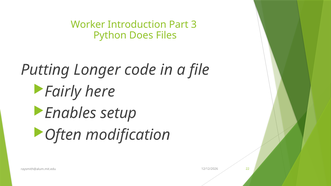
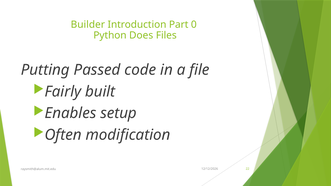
Worker: Worker -> Builder (88, 24)
3: 3 -> 0 (194, 24)
Longer: Longer -> Passed (97, 70)
here: here -> built (100, 92)
